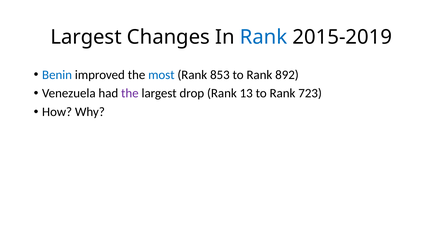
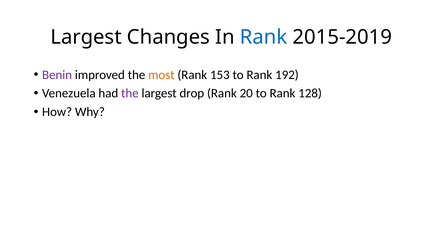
Benin colour: blue -> purple (57, 75)
most colour: blue -> orange (161, 75)
853: 853 -> 153 (220, 75)
892: 892 -> 192 (287, 75)
13: 13 -> 20 (246, 93)
723: 723 -> 128 (310, 93)
